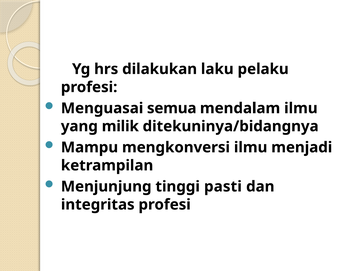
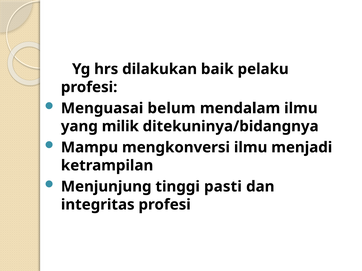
laku: laku -> baik (217, 69)
semua: semua -> belum (172, 108)
